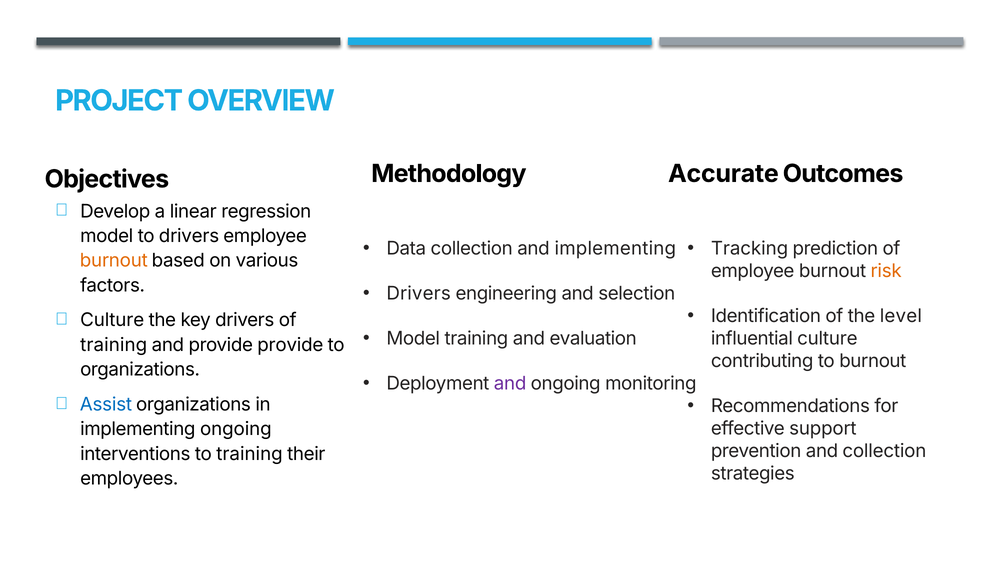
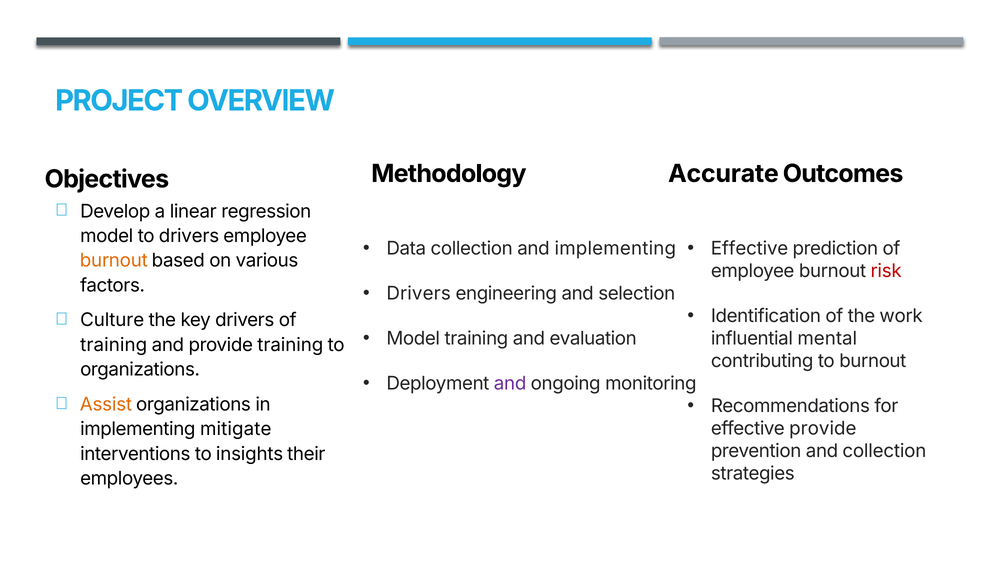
Tracking: Tracking -> Effective (750, 249)
risk colour: orange -> red (886, 271)
level: level -> work (901, 316)
influential culture: culture -> mental (827, 339)
provide provide: provide -> training (290, 345)
Assist colour: blue -> orange (106, 405)
effective support: support -> provide (823, 429)
implementing ongoing: ongoing -> mitigate (236, 430)
to training: training -> insights (250, 454)
